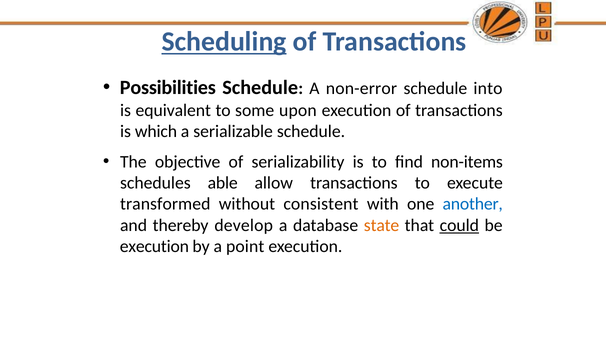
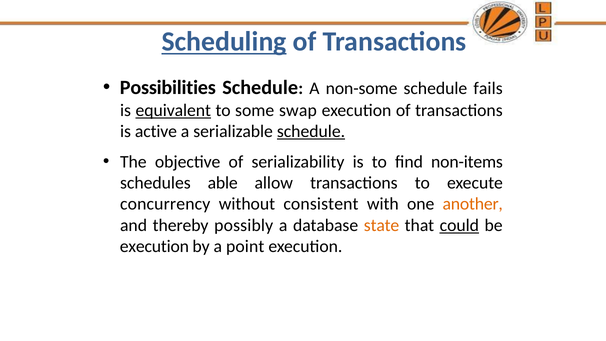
non-error: non-error -> non-some (362, 89)
into: into -> fails (488, 89)
equivalent underline: none -> present (173, 110)
upon: upon -> swap (298, 110)
which: which -> active (156, 132)
schedule underline: none -> present (311, 132)
transformed: transformed -> concurrency (165, 204)
another colour: blue -> orange (473, 204)
develop: develop -> possibly (244, 225)
